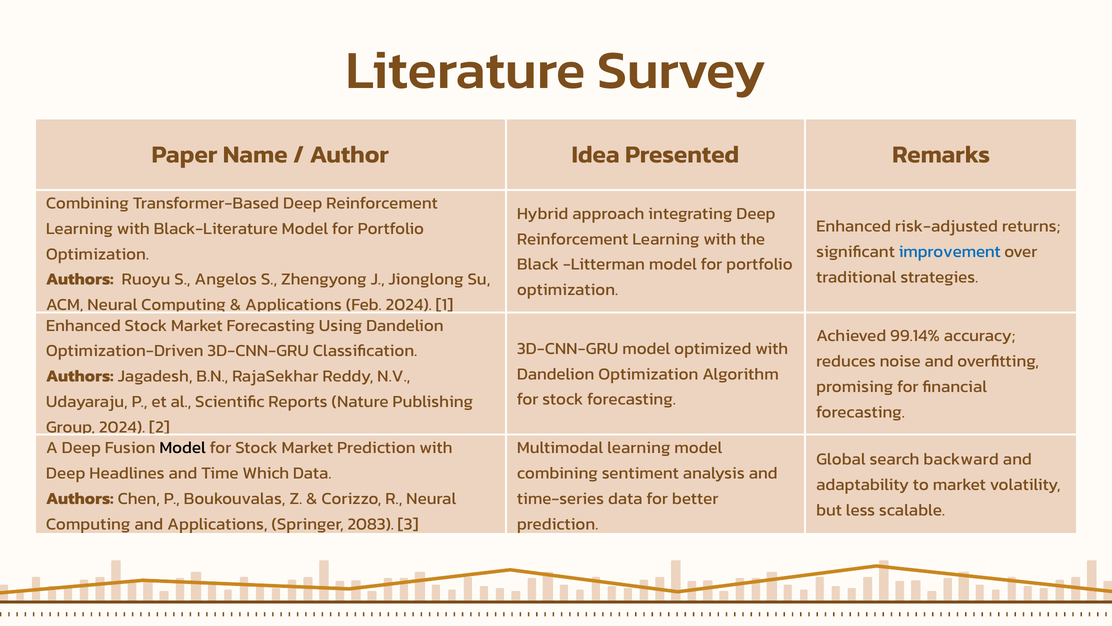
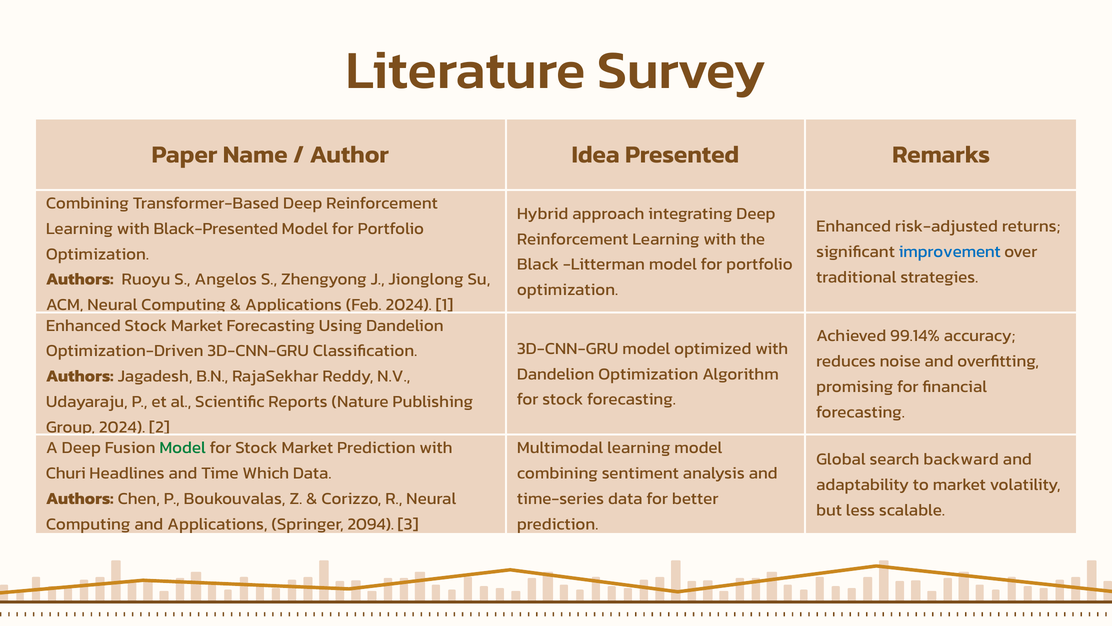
Black-Literature: Black-Literature -> Black-Presented (216, 228)
Model colour: black -> green (183, 447)
Deep: Deep -> Churi (66, 473)
2083: 2083 -> 2094 (371, 524)
